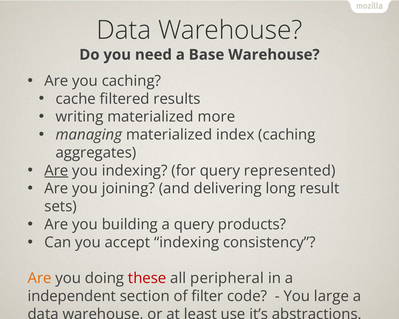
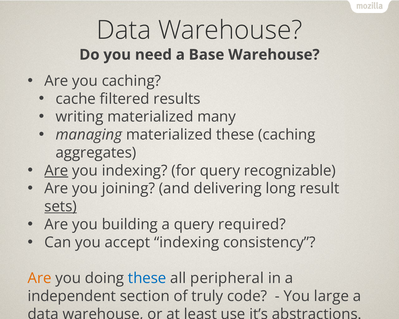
more: more -> many (217, 117)
materialized index: index -> these (235, 135)
represented: represented -> recognizable (290, 171)
sets underline: none -> present (61, 207)
products: products -> required (252, 225)
these colour: red -> blue (147, 278)
filter: filter -> truly (207, 296)
